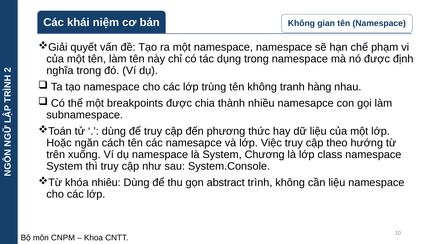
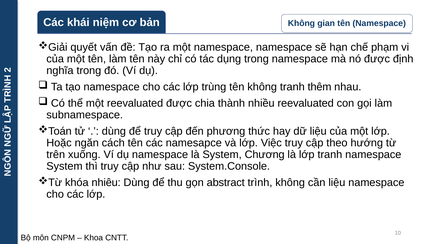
hàng: hàng -> thêm (320, 87)
một breakpoints: breakpoints -> reevaluated (135, 103)
nhiều namesapce: namesapce -> reevaluated (306, 103)
lớp class: class -> tranh (330, 155)
